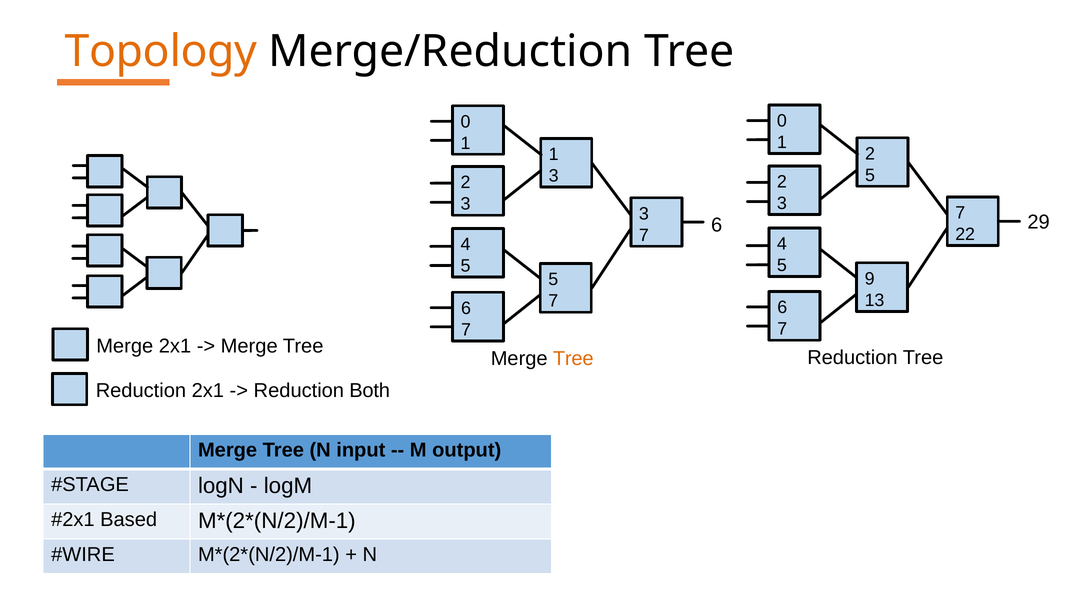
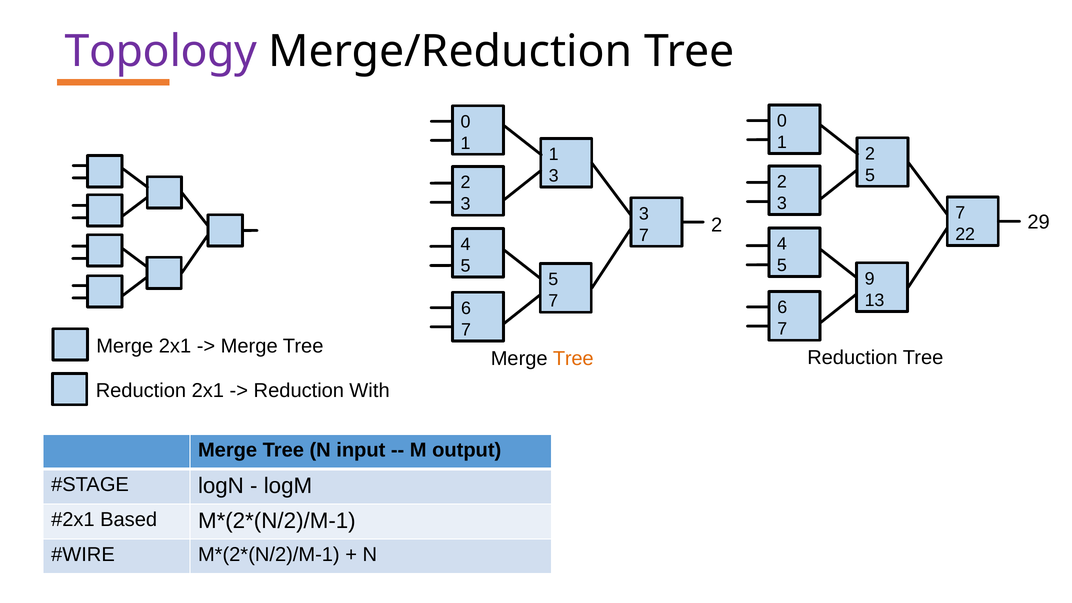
Topology colour: orange -> purple (161, 51)
6: 6 -> 2 (717, 225)
Both: Both -> With (369, 391)
